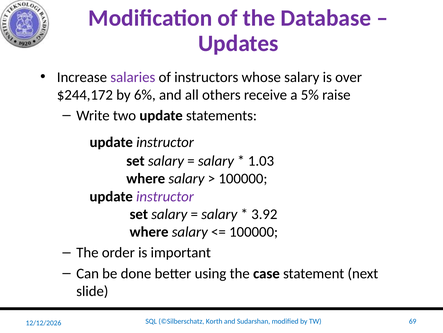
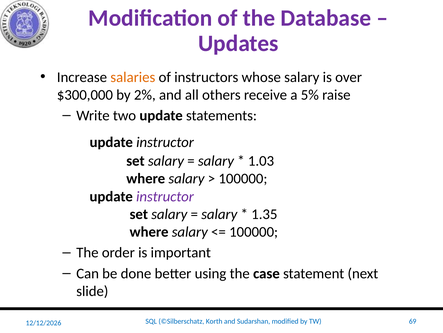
salaries colour: purple -> orange (133, 77)
$244,172: $244,172 -> $300,000 (85, 95)
6%: 6% -> 2% (145, 95)
3.92: 3.92 -> 1.35 (264, 214)
